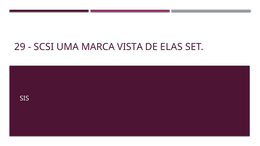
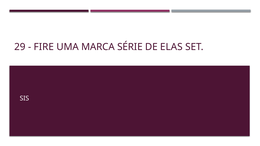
SCSI: SCSI -> FIRE (44, 47)
VISTA: VISTA -> SÉRIE (130, 47)
